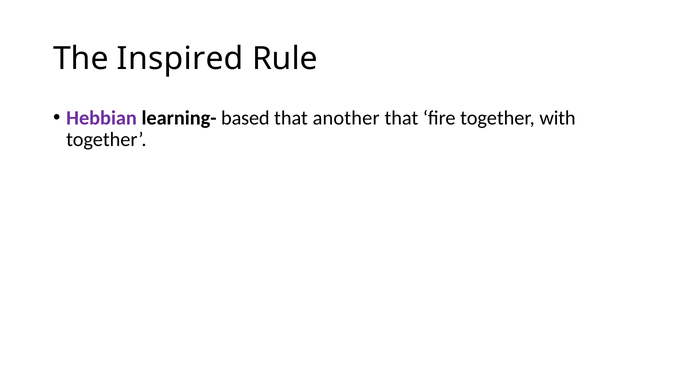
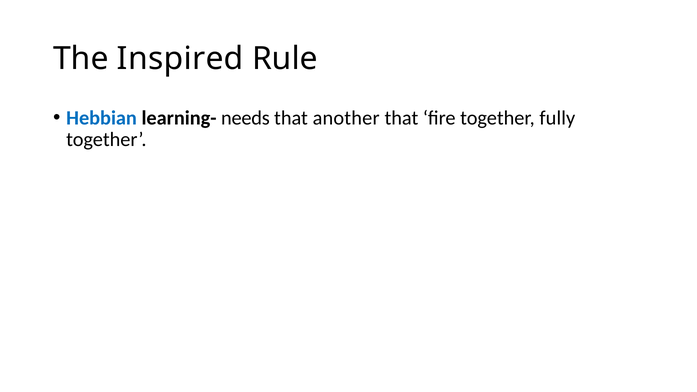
Hebbian colour: purple -> blue (102, 118)
based: based -> needs (245, 118)
with: with -> fully (557, 118)
